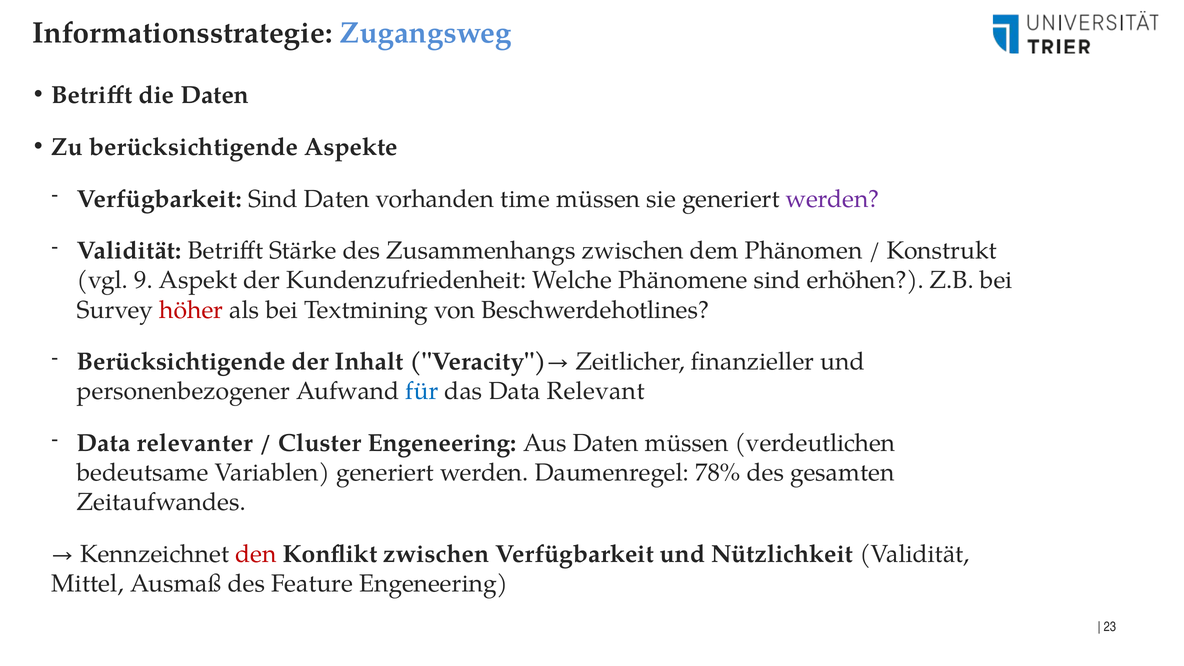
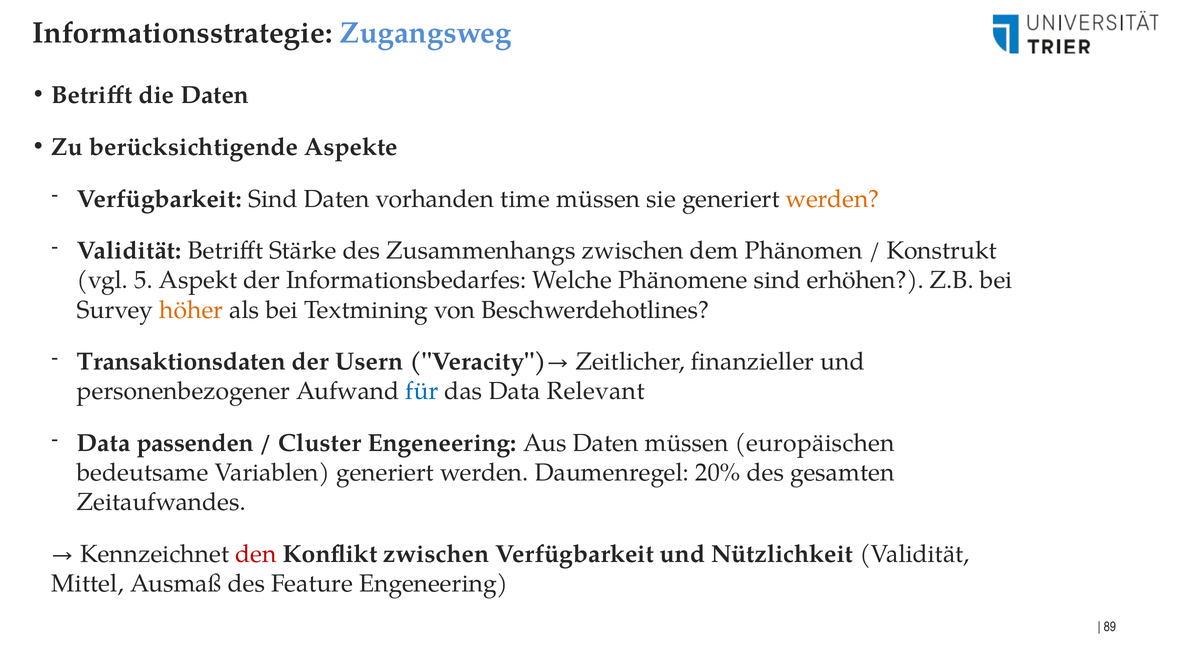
werden colour: purple -> orange (833, 199)
9: 9 -> 5 (144, 280)
Kundenzufriedenheit: Kundenzufriedenheit -> Informationsbedarfes (406, 280)
höher colour: red -> orange (191, 310)
Berücksichtigende: Berücksichtigende -> Transaktionsdaten (181, 362)
Inhalt: Inhalt -> Usern (369, 362)
relevanter: relevanter -> passenden (195, 443)
verdeutlichen: verdeutlichen -> europäischen (815, 443)
78%: 78% -> 20% (718, 473)
23: 23 -> 89 (1110, 627)
